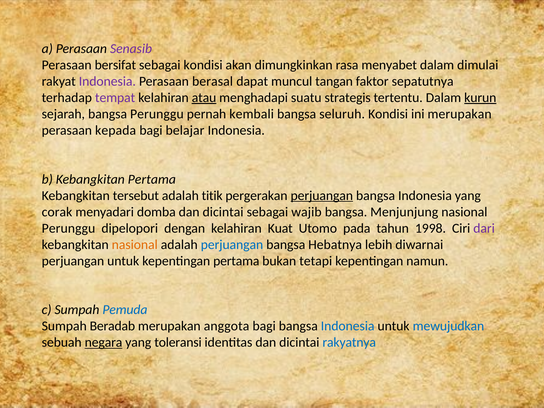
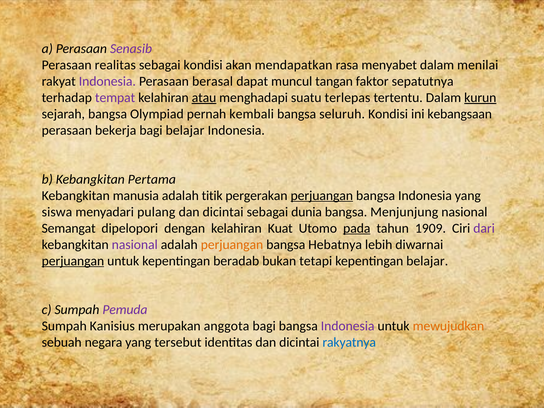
bersifat: bersifat -> realitas (115, 65)
dimungkinkan: dimungkinkan -> mendapatkan (294, 65)
dimulai: dimulai -> menilai (478, 65)
strategis: strategis -> terlepas (347, 98)
bangsa Perunggu: Perunggu -> Olympiad (157, 114)
ini merupakan: merupakan -> kebangsaan (460, 114)
kepada: kepada -> bekerja (116, 130)
tersebut: tersebut -> manusia (136, 196)
corak: corak -> siswa (57, 212)
domba: domba -> pulang (156, 212)
wajib: wajib -> dunia (307, 212)
Perunggu: Perunggu -> Semangat (69, 228)
pada underline: none -> present (357, 228)
1998: 1998 -> 1909 (430, 228)
nasional colour: orange -> purple (135, 245)
perjuangan colour: blue -> orange (232, 245)
perjuangan underline: none -> present (73, 261)
kepentingan pertama: pertama -> beradab (236, 261)
kepentingan namun: namun -> belajar (427, 261)
Pemuda colour: blue -> purple (125, 310)
Beradab: Beradab -> Kanisius (112, 326)
Indonesia colour: blue -> purple (348, 326)
mewujudkan colour: blue -> orange (448, 326)
negara underline: present -> none (104, 342)
toleransi: toleransi -> tersebut (178, 342)
